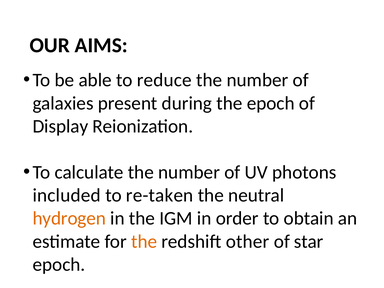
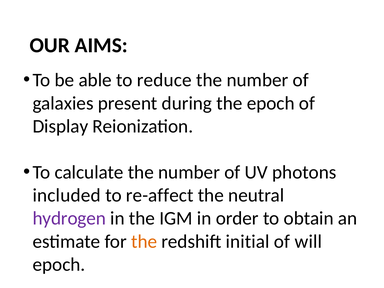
re-taken: re-taken -> re-affect (160, 195)
hydrogen colour: orange -> purple (69, 218)
other: other -> initial (248, 241)
star: star -> will (308, 241)
